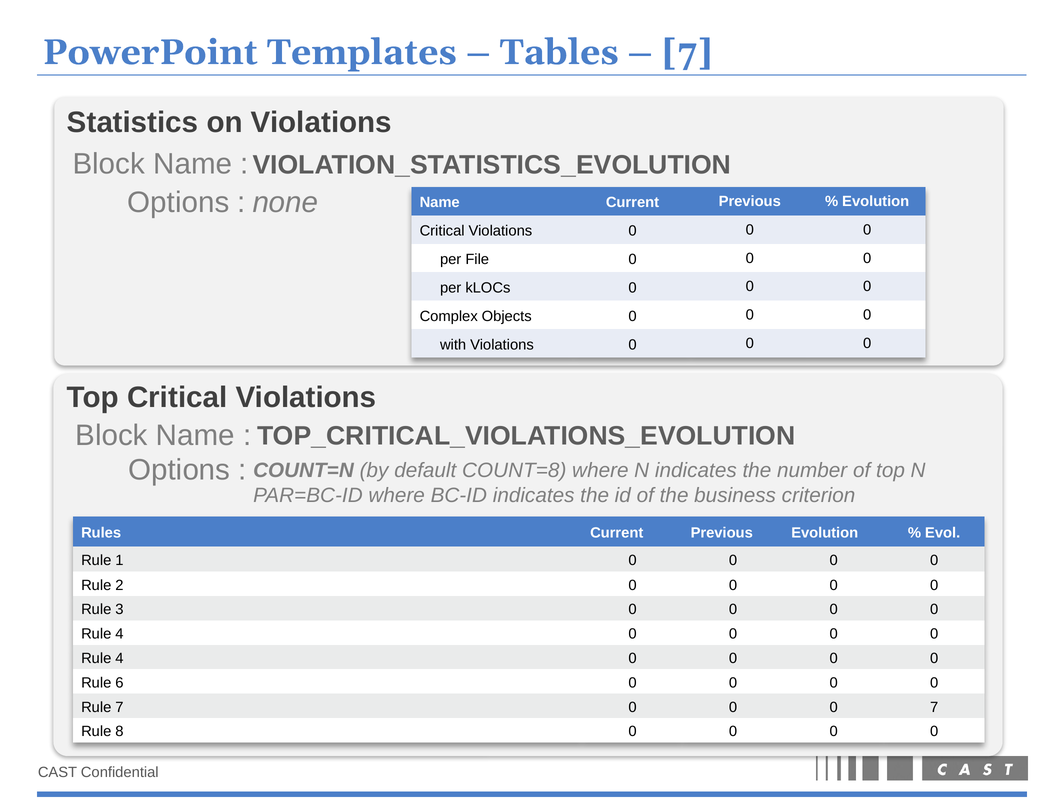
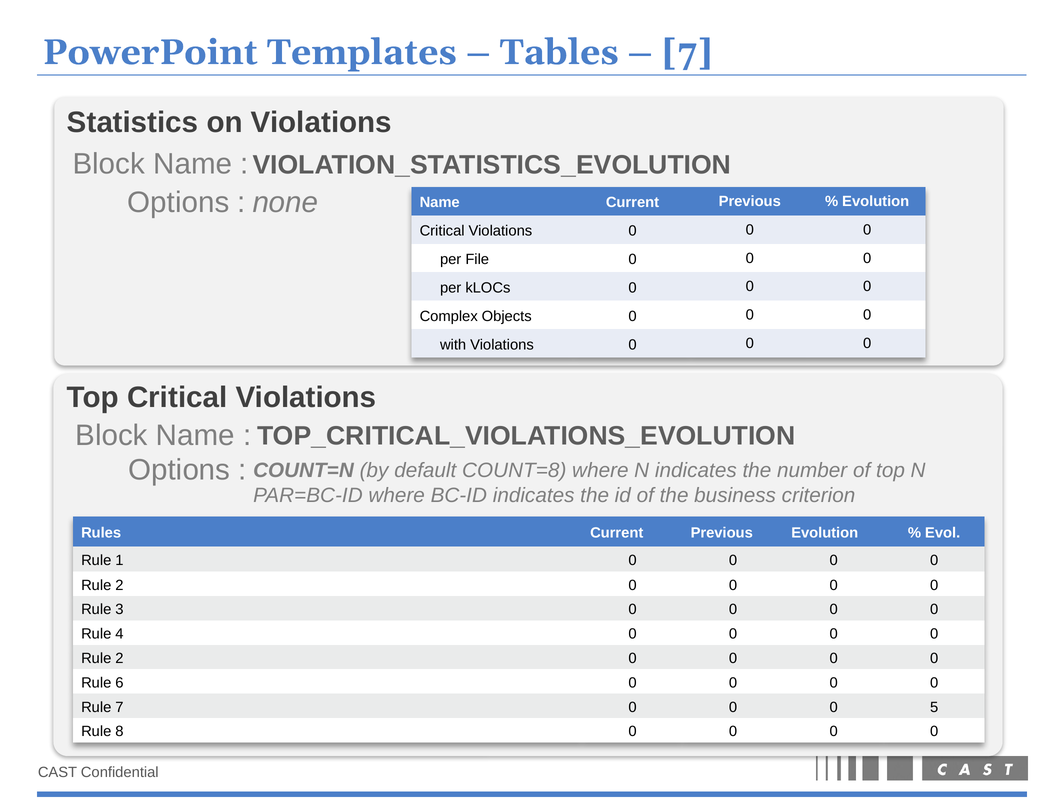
4: 4 -> 2 (119, 658)
0 7: 7 -> 5 (934, 707)
